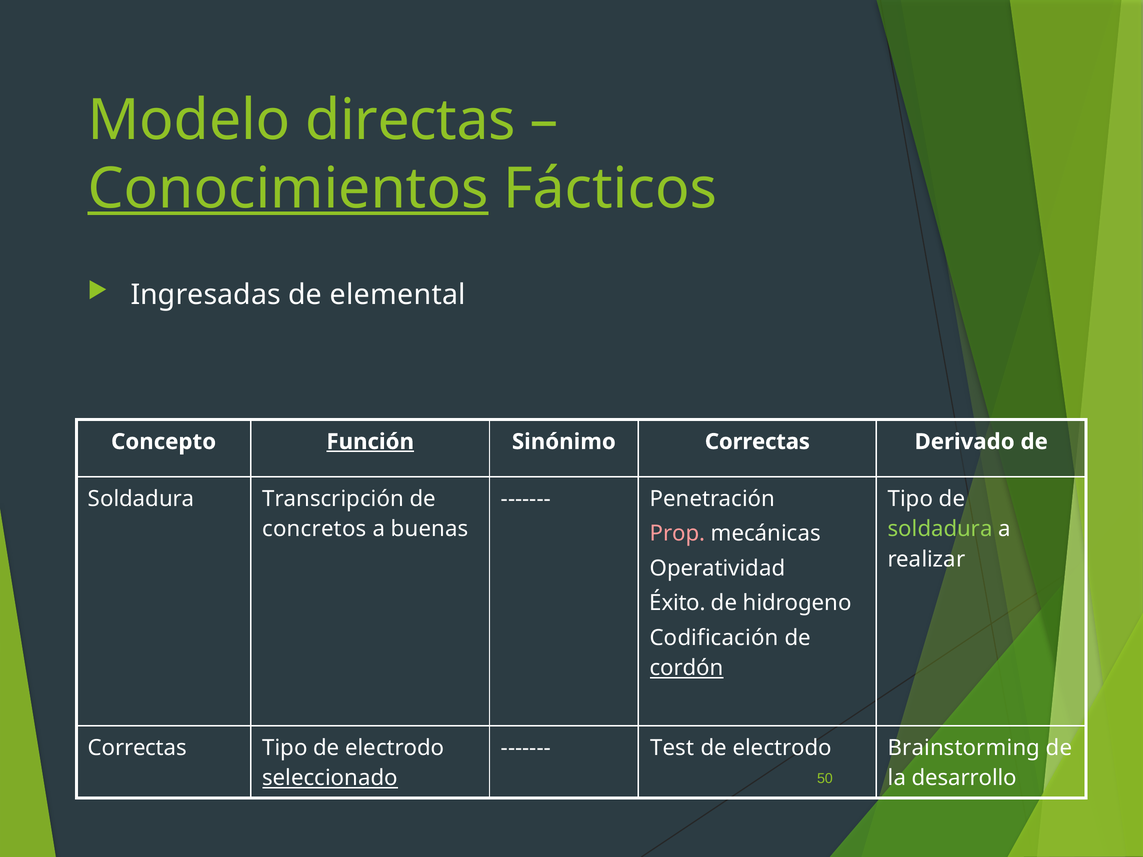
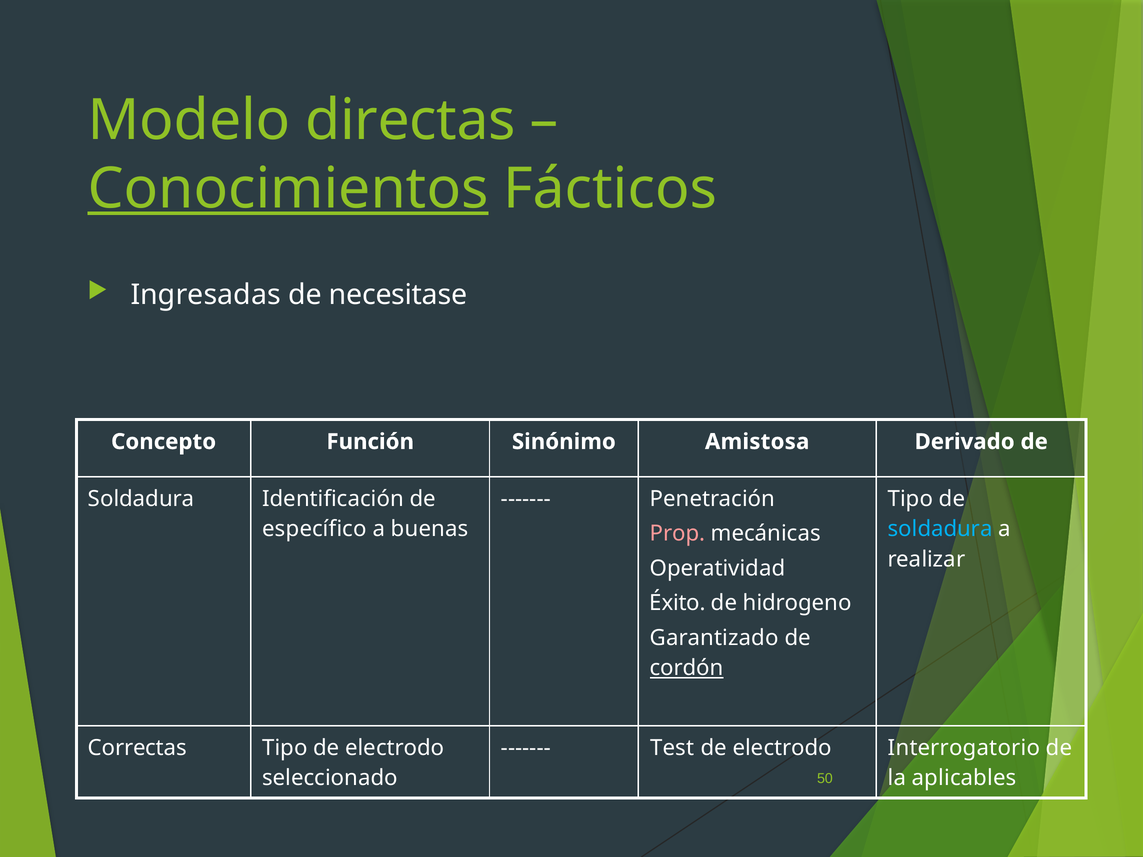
elemental: elemental -> necesitase (398, 295)
Función underline: present -> none (370, 442)
Sinónimo Correctas: Correctas -> Amistosa (757, 442)
Transcripción: Transcripción -> Identificación (333, 499)
concretos: concretos -> específico (315, 529)
soldadura colour: light green -> light blue (940, 529)
Codificación: Codificación -> Garantizado (714, 638)
Brainstorming: Brainstorming -> Interrogatorio (964, 748)
seleccionado underline: present -> none (330, 778)
desarrollo: desarrollo -> aplicables (964, 778)
